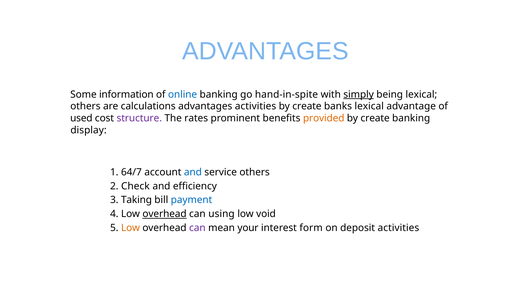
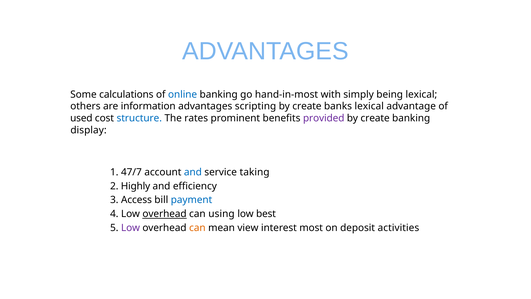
information: information -> calculations (126, 94)
hand-in-spite: hand-in-spite -> hand-in-most (287, 94)
simply underline: present -> none (359, 94)
calculations: calculations -> information (148, 106)
advantages activities: activities -> scripting (256, 106)
structure colour: purple -> blue (139, 118)
provided colour: orange -> purple (324, 118)
64/7: 64/7 -> 47/7 (131, 172)
service others: others -> taking (255, 172)
Check: Check -> Highly (136, 186)
Taking: Taking -> Access (136, 200)
void: void -> best (266, 214)
Low colour: orange -> purple (131, 228)
can colour: purple -> orange (197, 228)
your: your -> view (248, 228)
form: form -> most (311, 228)
